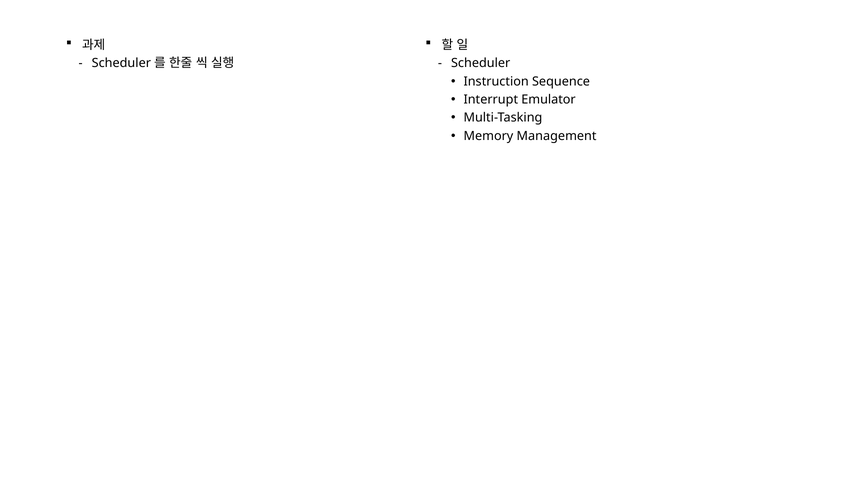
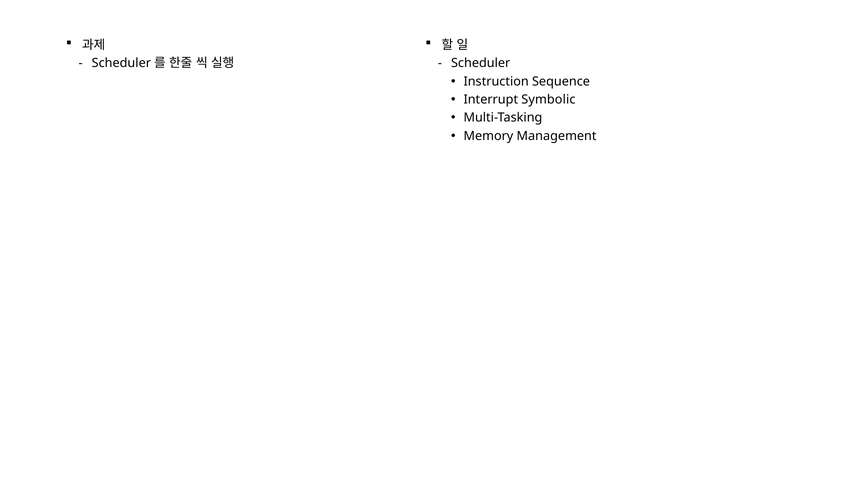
Emulator: Emulator -> Symbolic (548, 100)
